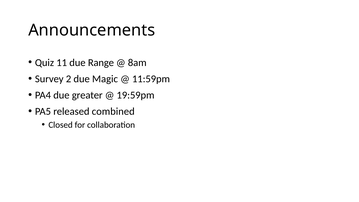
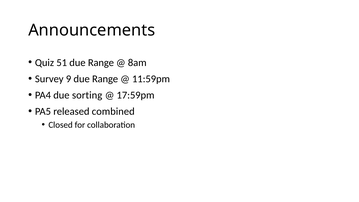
11: 11 -> 51 (62, 63)
2: 2 -> 9 (69, 79)
Magic: Magic -> Range (105, 79)
greater: greater -> sorting (87, 95)
19:59pm: 19:59pm -> 17:59pm (136, 95)
